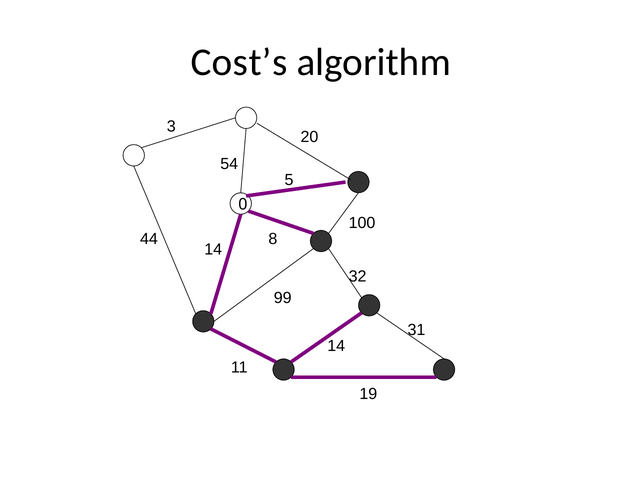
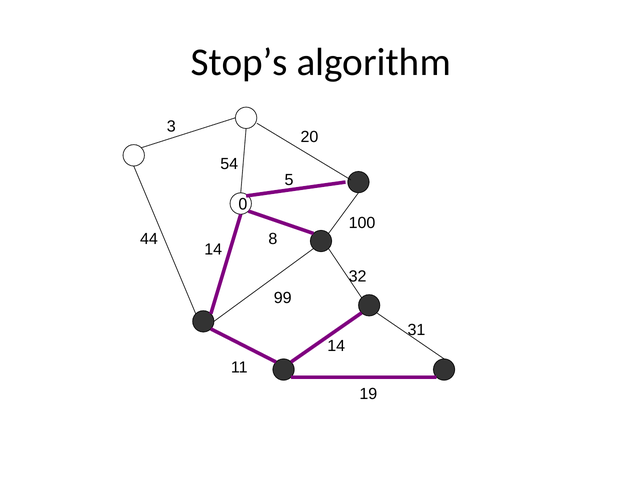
Cost’s: Cost’s -> Stop’s (239, 62)
